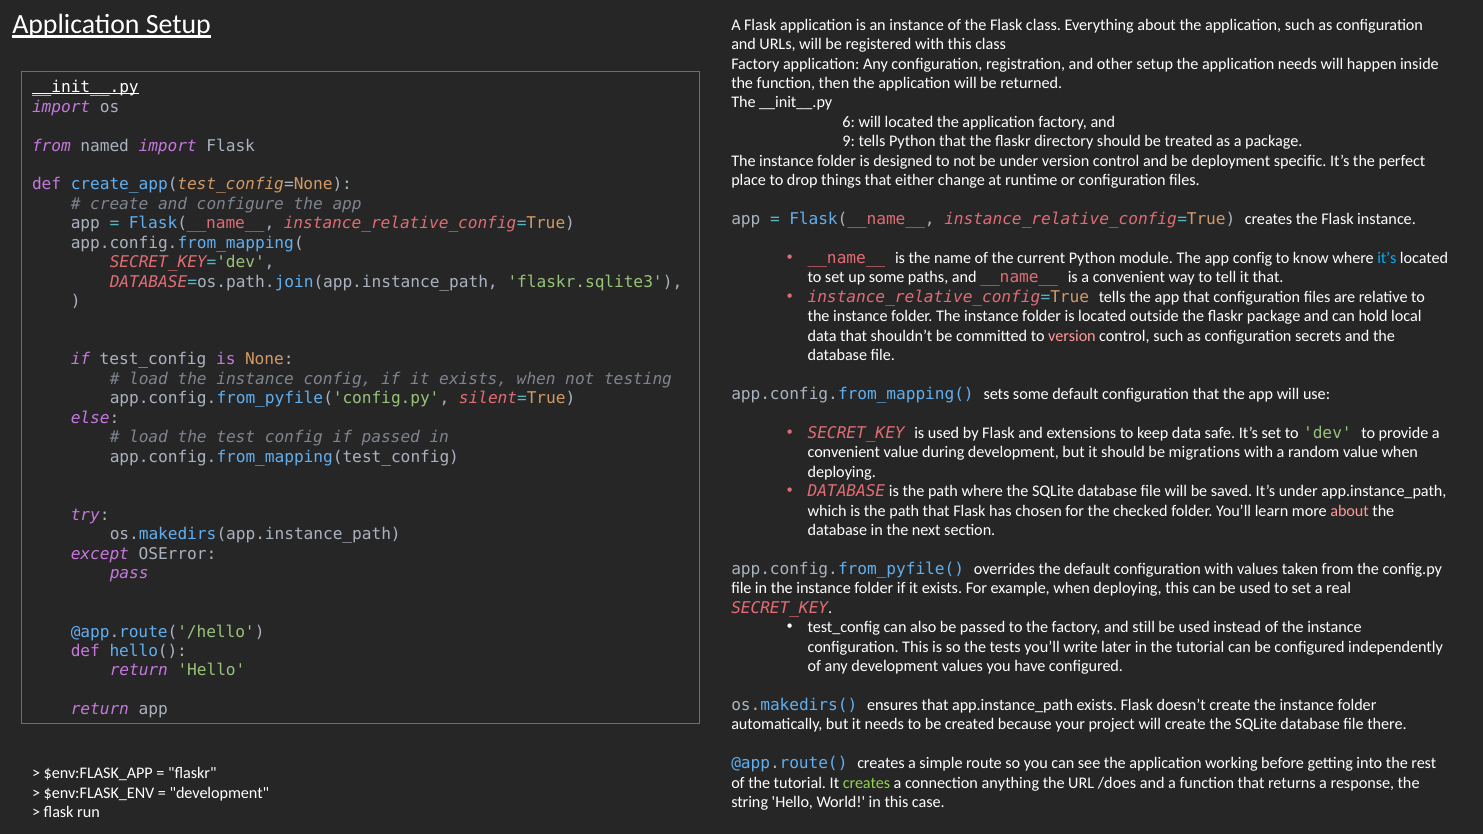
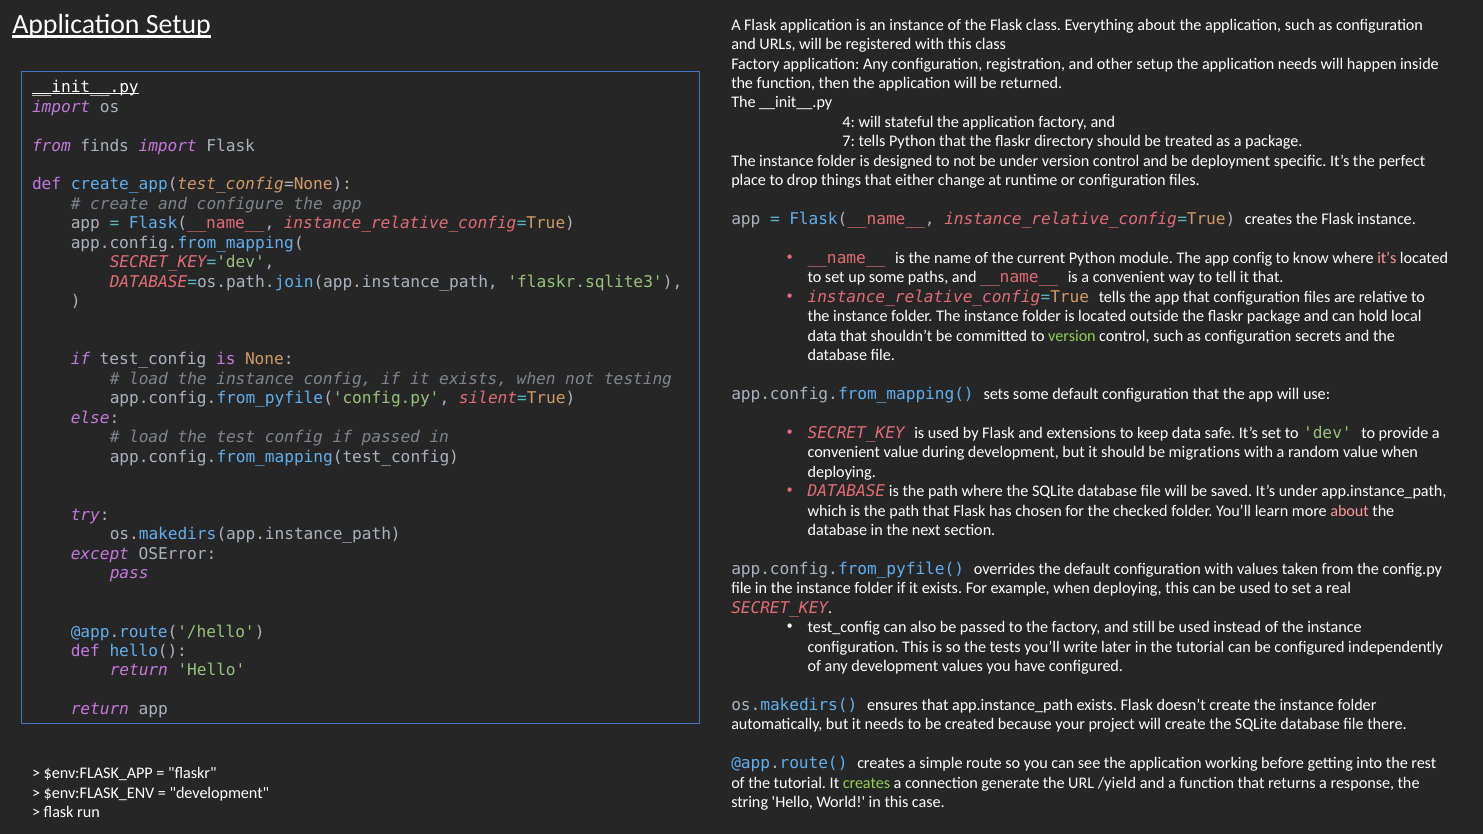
6: 6 -> 4 (849, 122)
will located: located -> stateful (909, 122)
9: 9 -> 7 (849, 142)
named: named -> finds (105, 146)
it’s colour: light blue -> pink (1387, 258)
version colour: pink -> light green (1072, 336)
anything: anything -> generate (1010, 783)
/does: /does -> /yield (1117, 783)
